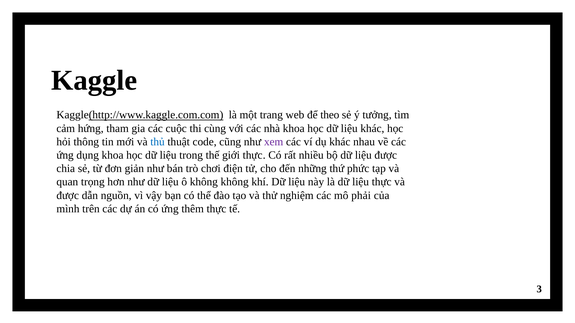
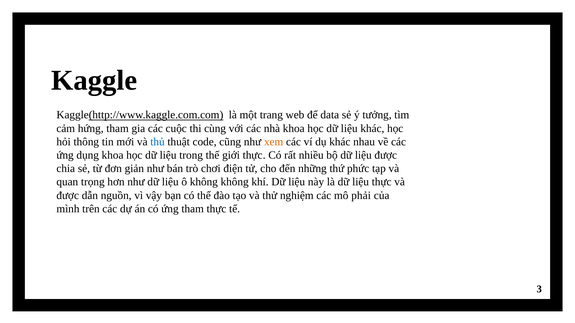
theo: theo -> data (330, 115)
xem colour: purple -> orange (274, 142)
ứng thêm: thêm -> tham (193, 209)
